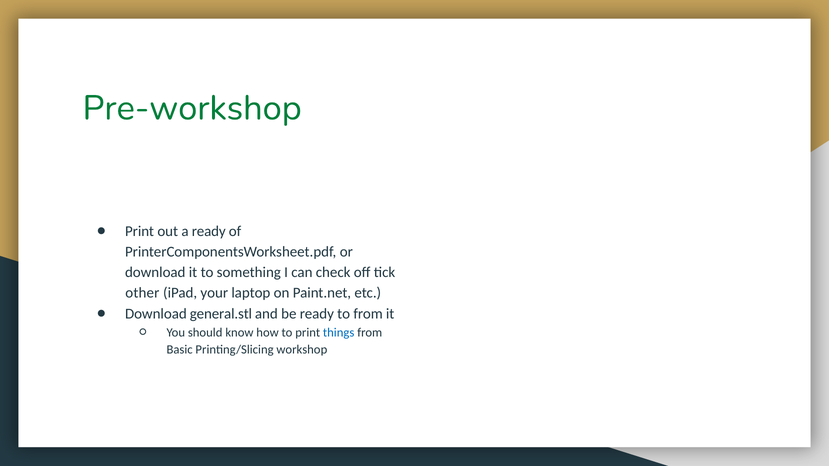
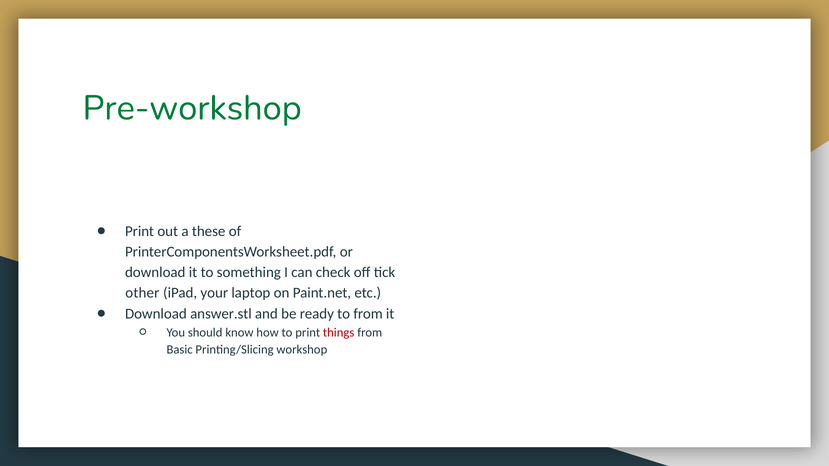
a ready: ready -> these (209, 231)
general.stl: general.stl -> answer.stl (221, 314)
things colour: blue -> red (339, 333)
